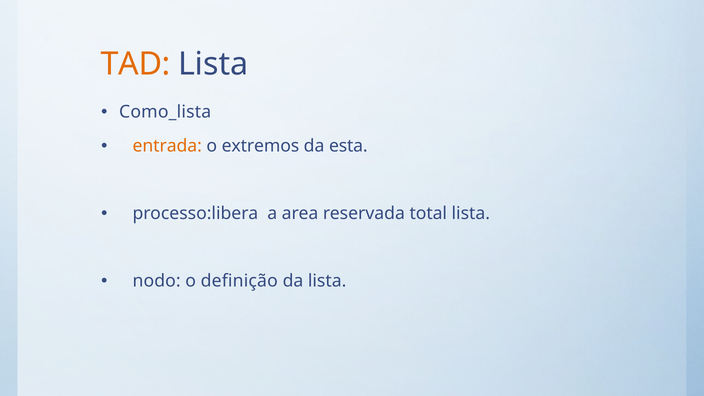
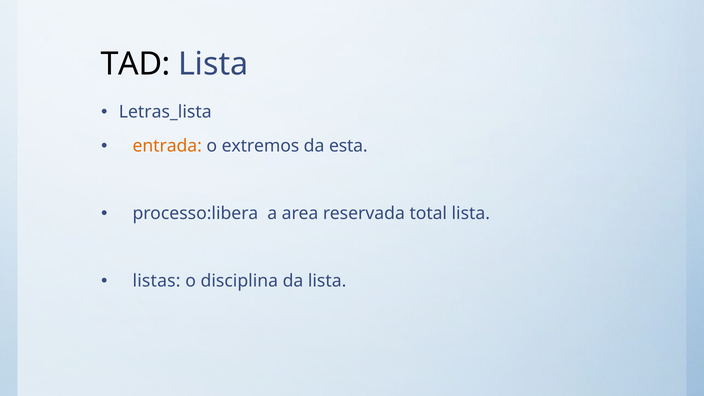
TAD colour: orange -> black (136, 64)
Como_lista: Como_lista -> Letras_lista (165, 112)
nodo: nodo -> listas (157, 281)
definição: definição -> disciplina (239, 281)
